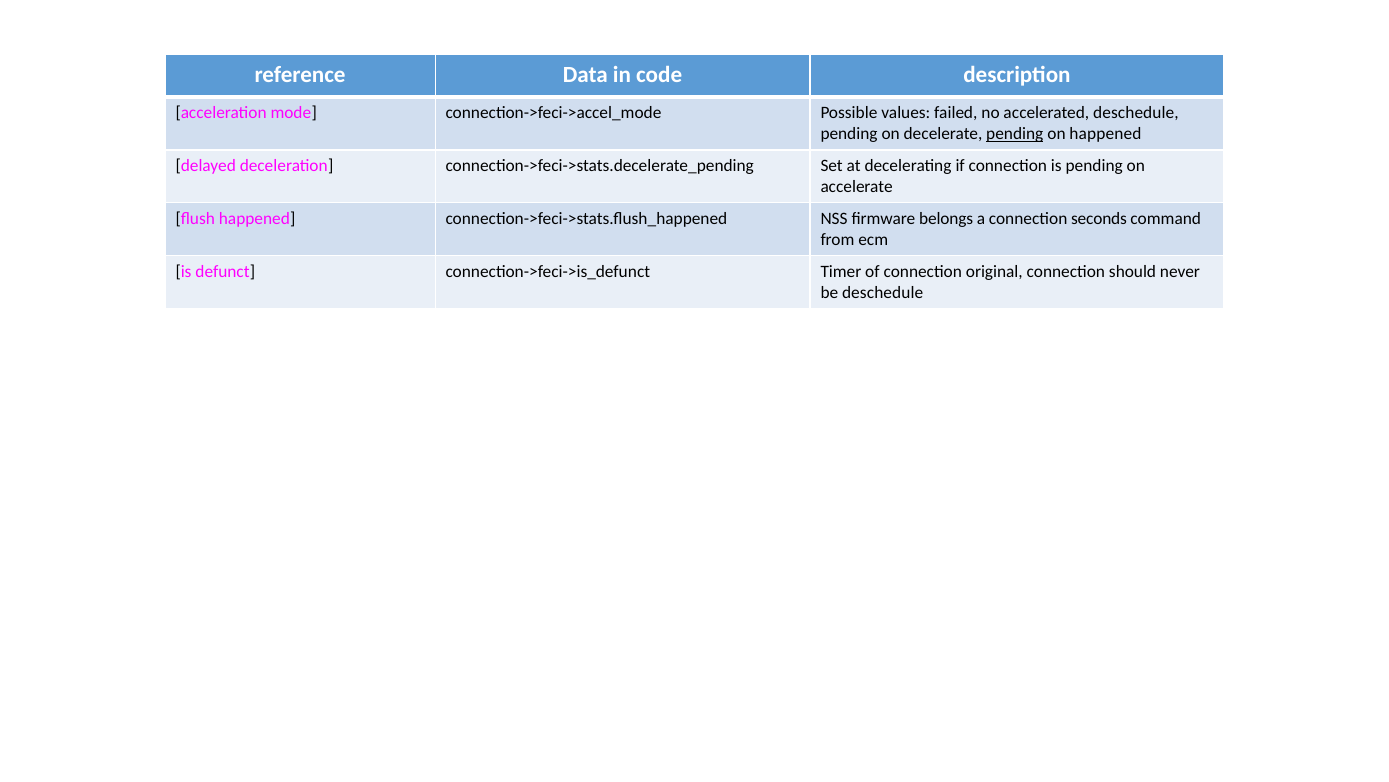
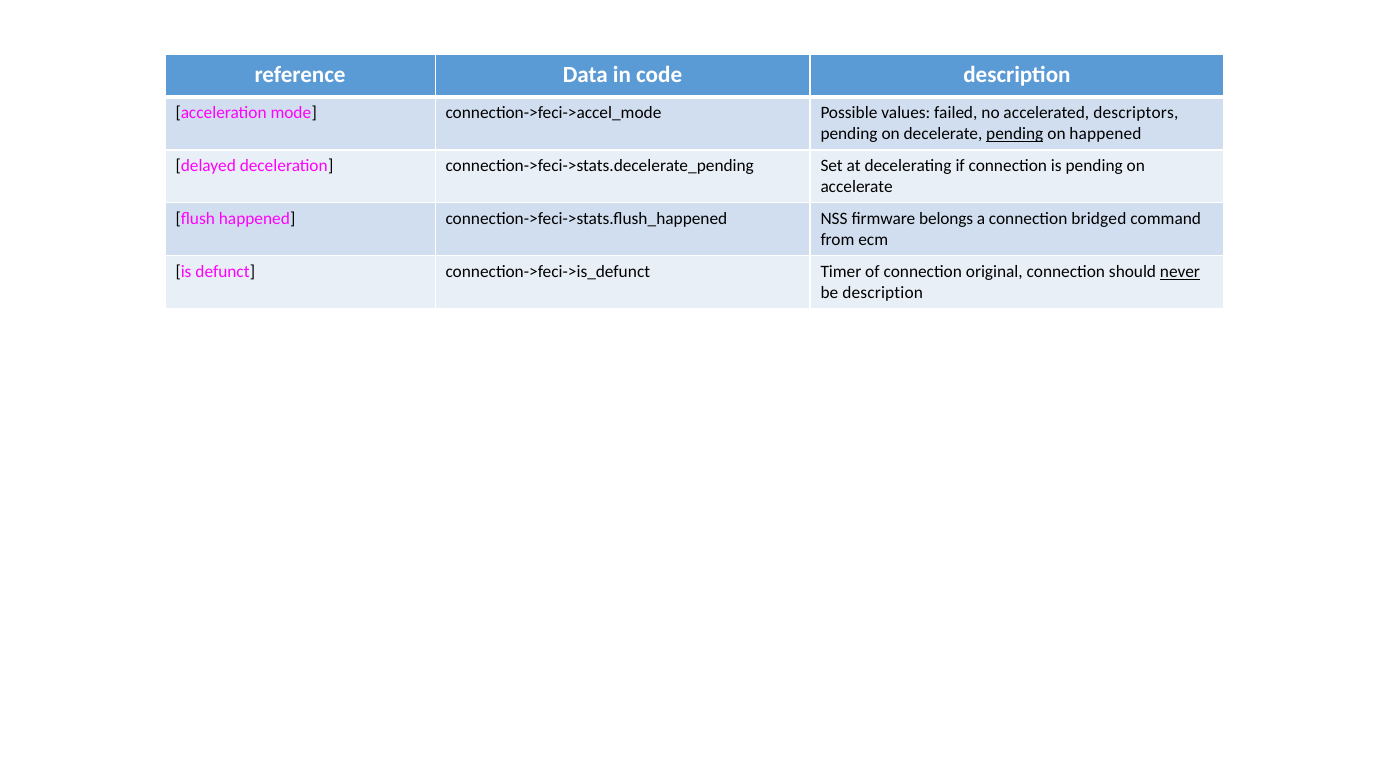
accelerated deschedule: deschedule -> descriptors (1136, 113)
seconds: seconds -> bridged (1099, 219)
never underline: none -> present (1180, 271)
be deschedule: deschedule -> description (883, 292)
